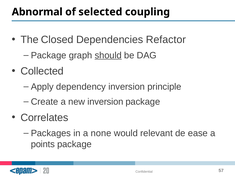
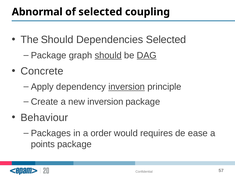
The Closed: Closed -> Should (57, 40)
Dependencies Refactor: Refactor -> Selected (166, 40)
DAG underline: none -> present (147, 55)
Collected: Collected -> Concrete (42, 71)
inversion underline: none -> present (127, 86)
Correlates: Correlates -> Behaviour (44, 117)
none: none -> order (101, 133)
relevant: relevant -> requires (157, 133)
